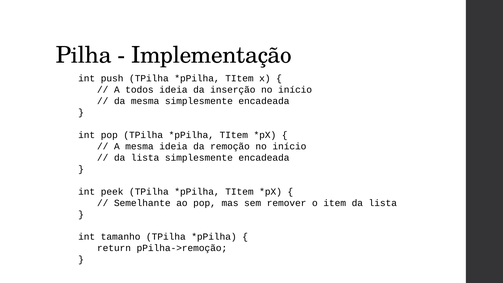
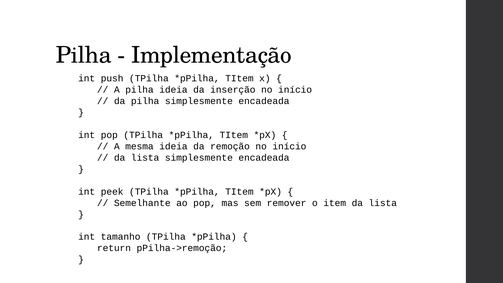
A todos: todos -> pilha (139, 90)
da mesma: mesma -> pilha (145, 101)
